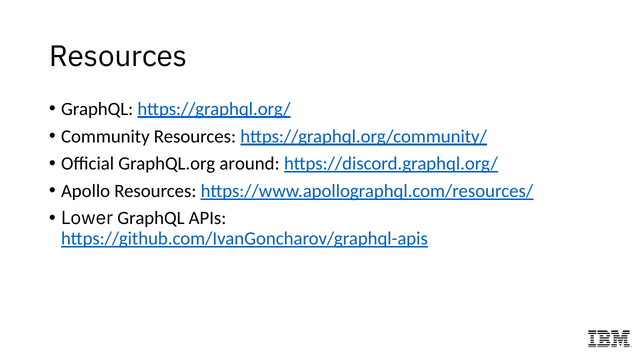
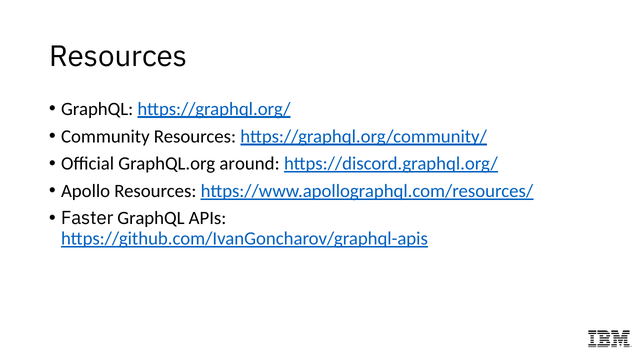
Lower: Lower -> Faster (87, 218)
